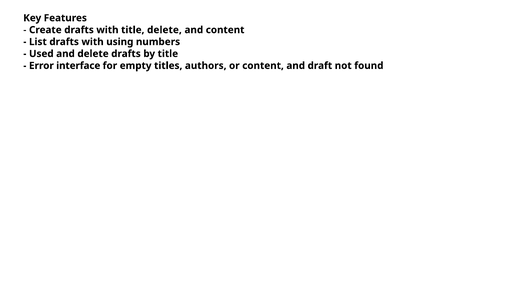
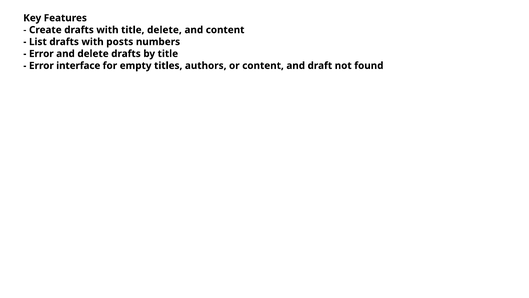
using: using -> posts (120, 42)
Used: Used -> Error (41, 54)
